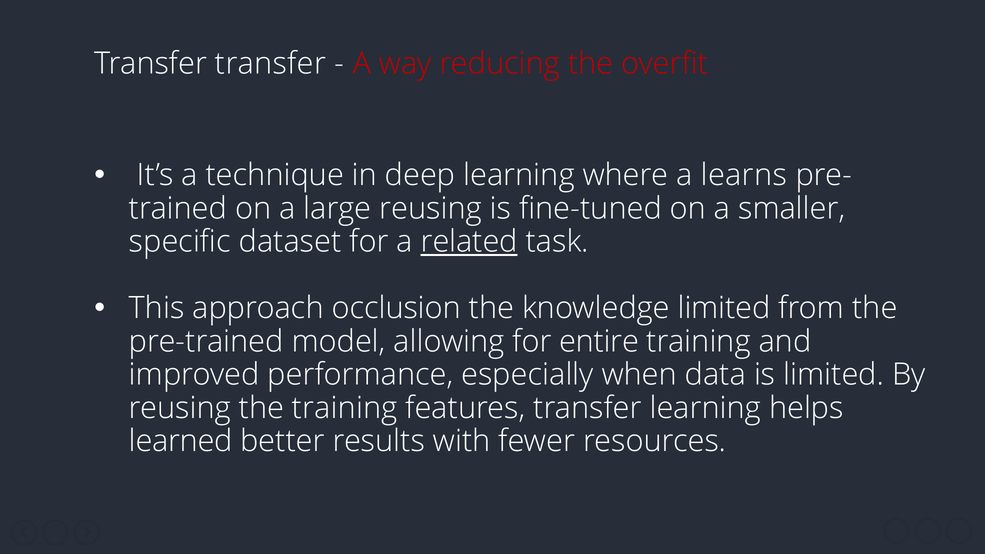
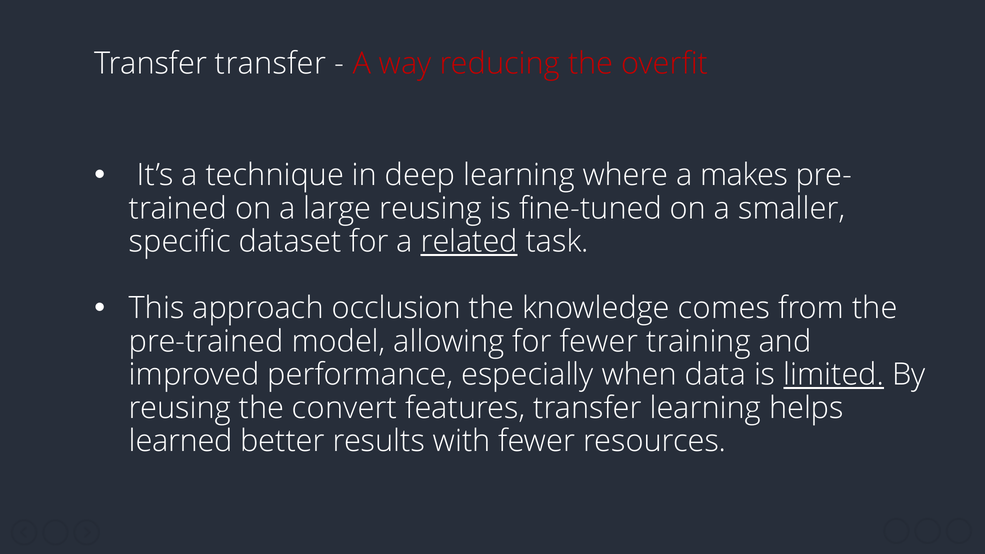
learns: learns -> makes (744, 175)
knowledge limited: limited -> comes (724, 308)
for entire: entire -> fewer (599, 341)
limited underline: none -> present (834, 375)
the training: training -> convert (345, 408)
